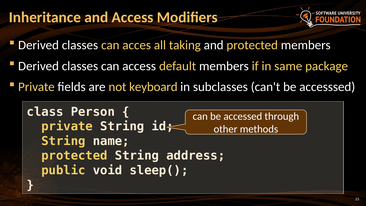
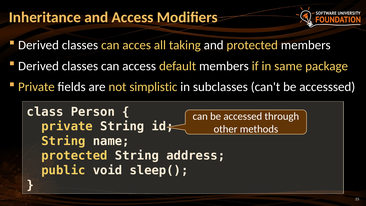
keyboard: keyboard -> simplistic (153, 87)
